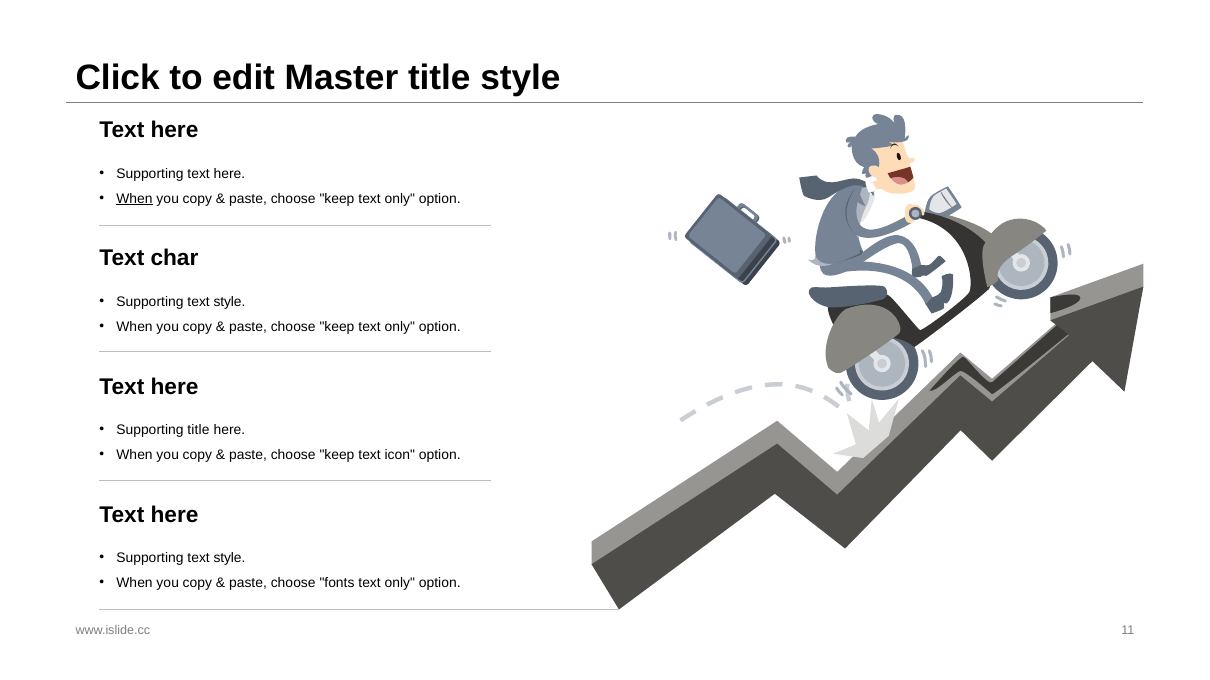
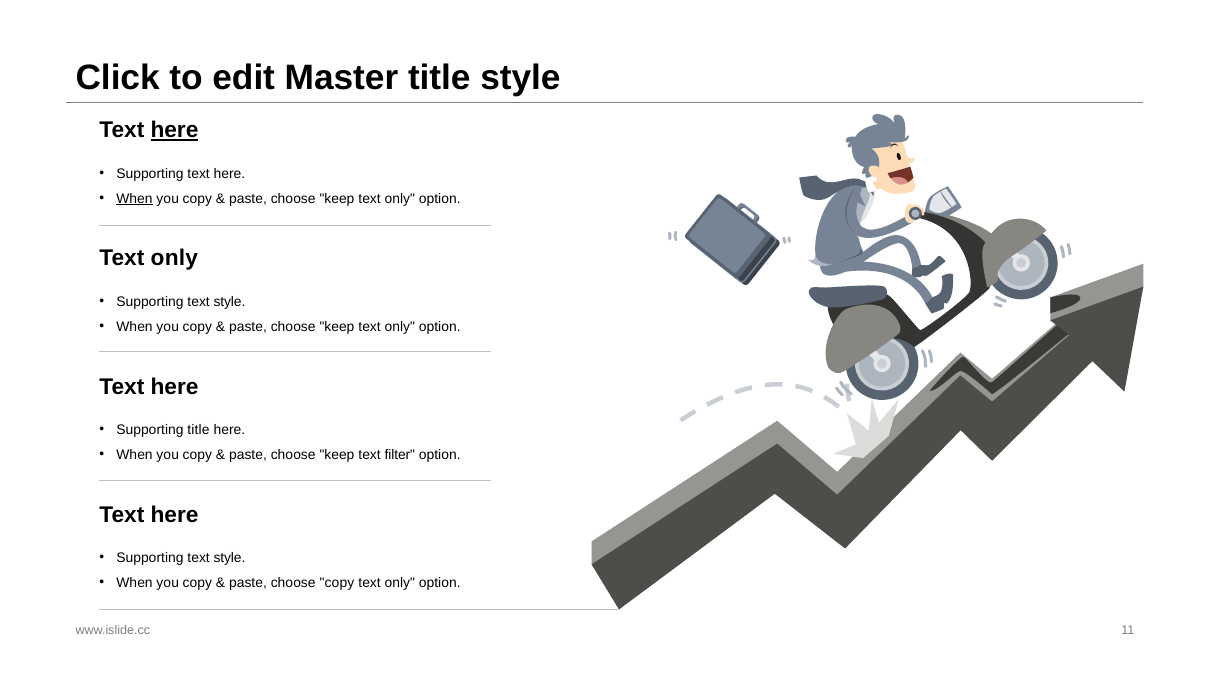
here underline: none -> present (174, 131)
char: char -> only (174, 259)
icon: icon -> filter (400, 455)
choose fonts: fonts -> copy (337, 583)
